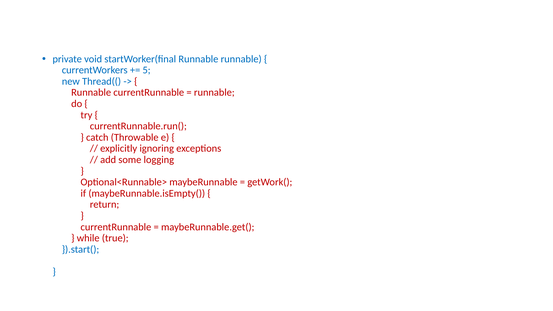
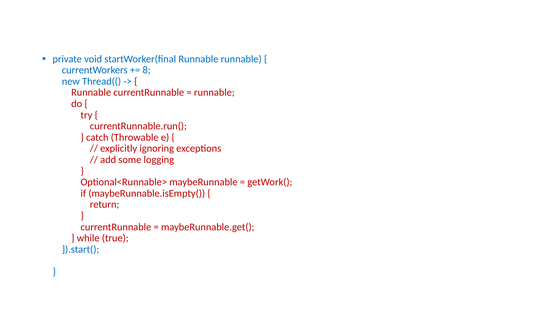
5: 5 -> 8 (147, 70)
